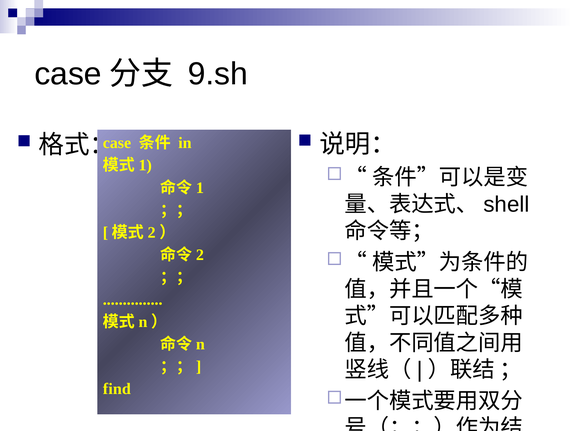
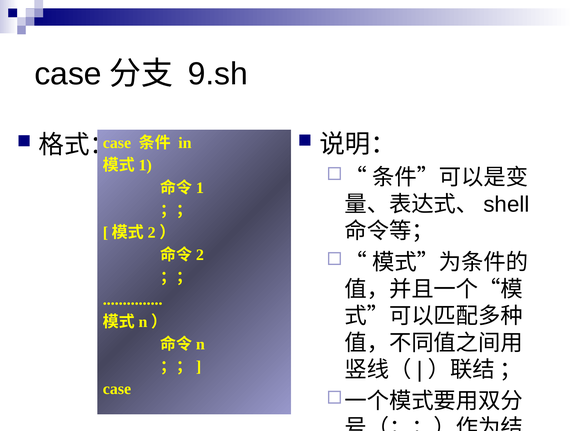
find: find -> case (117, 388)
